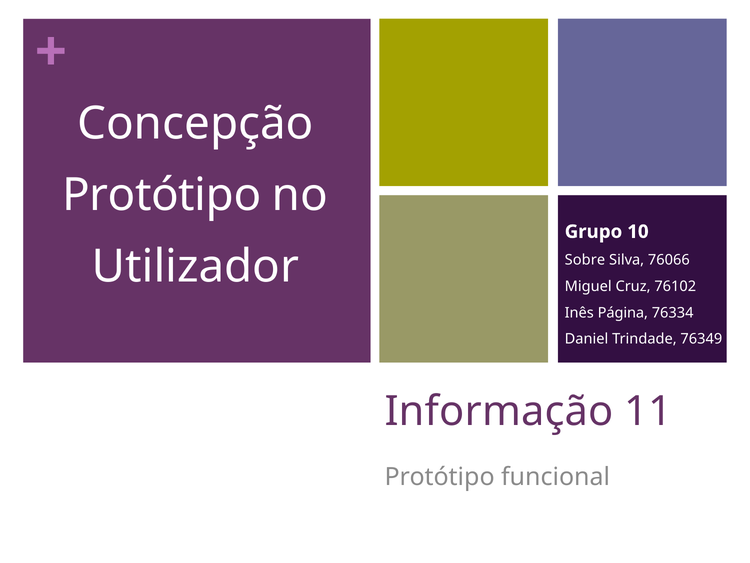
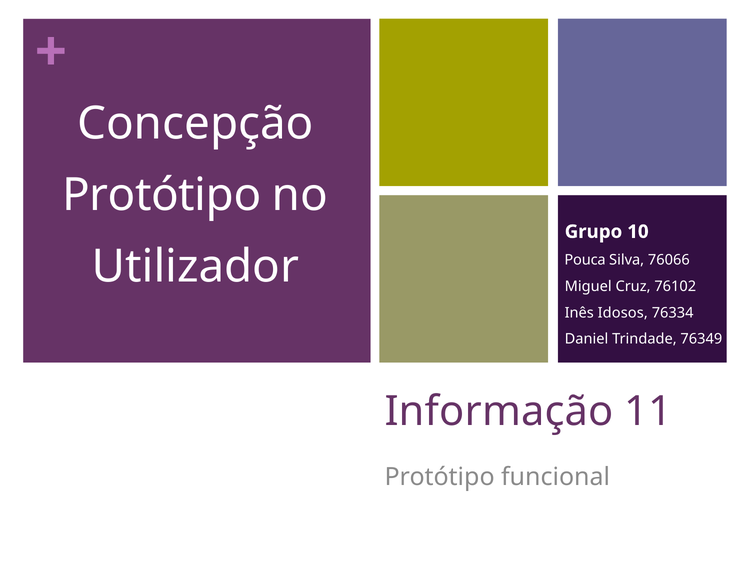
Sobre: Sobre -> Pouca (585, 260)
Página: Página -> Idosos (623, 312)
